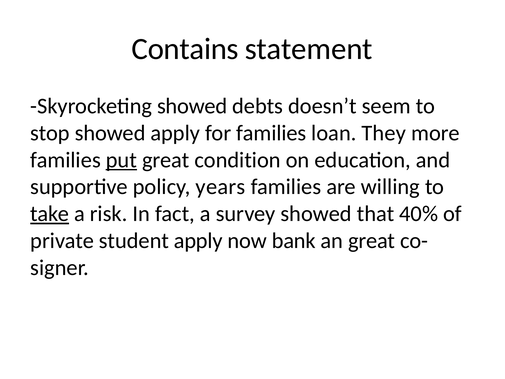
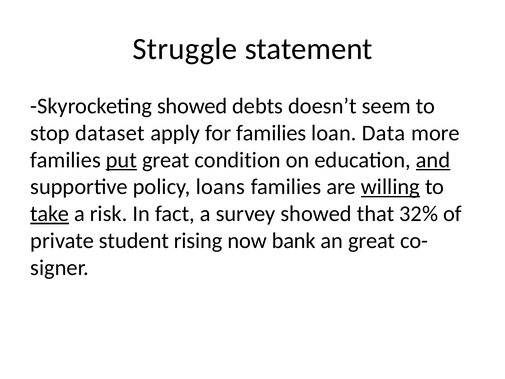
Contains: Contains -> Struggle (185, 49)
stop showed: showed -> dataset (110, 133)
They: They -> Data (384, 133)
and underline: none -> present (433, 160)
years: years -> loans (220, 187)
willing underline: none -> present (390, 187)
40%: 40% -> 32% (419, 214)
student apply: apply -> rising (198, 241)
